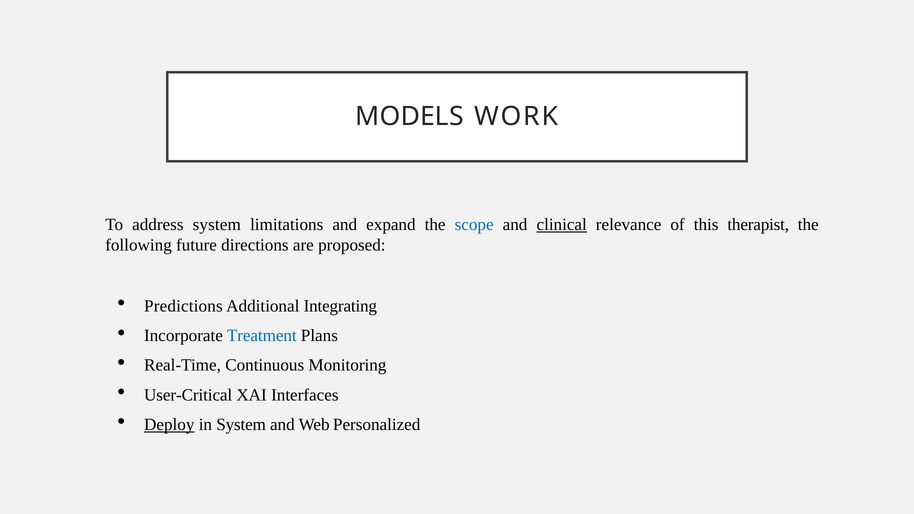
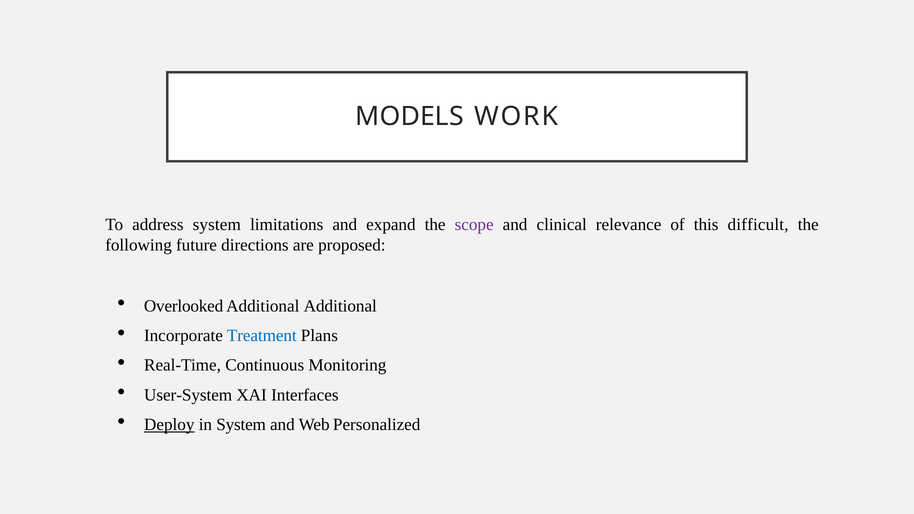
scope colour: blue -> purple (474, 225)
clinical underline: present -> none (562, 225)
therapist: therapist -> difficult (758, 225)
Predictions: Predictions -> Overlooked (184, 306)
Additional Integrating: Integrating -> Additional (340, 306)
User-Critical: User-Critical -> User-System (188, 395)
